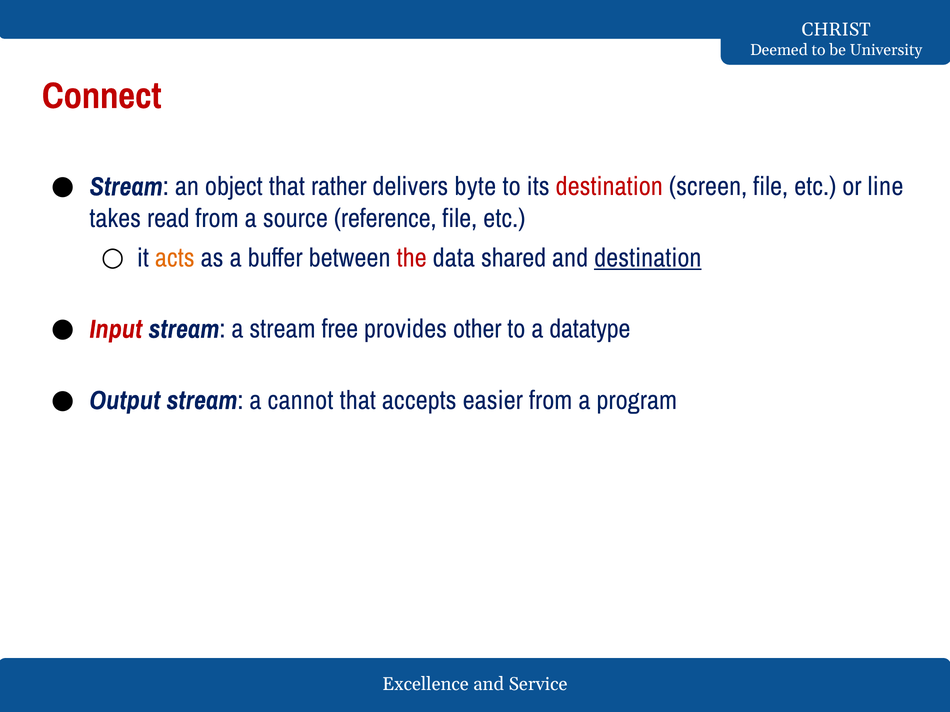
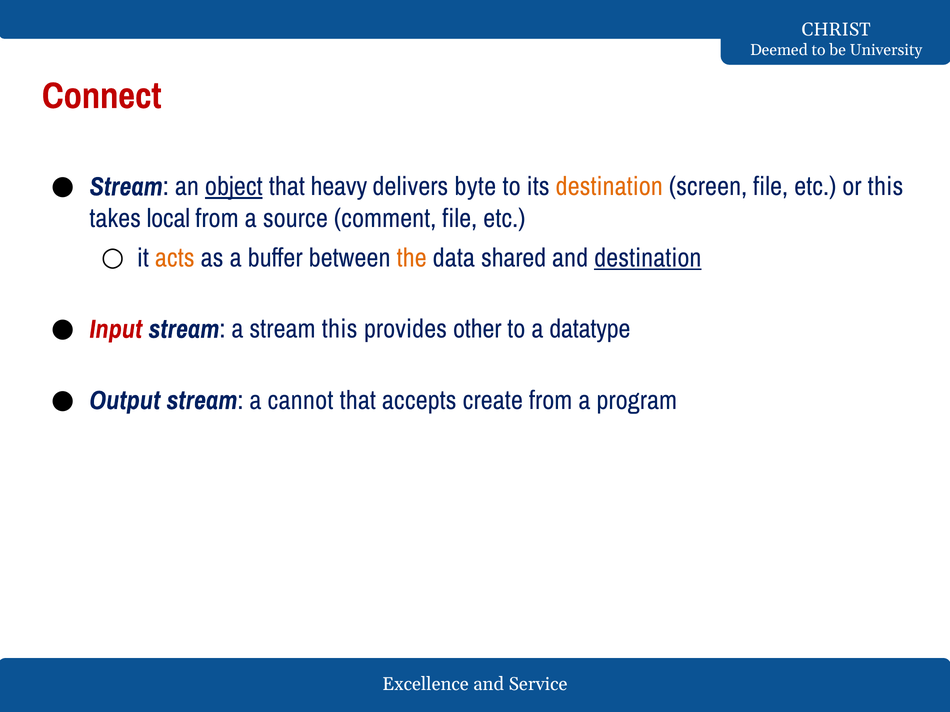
object underline: none -> present (234, 187)
rather: rather -> heavy (339, 187)
destination colour: red -> orange (609, 187)
or line: line -> this (886, 187)
read: read -> local (168, 219)
reference: reference -> comment (385, 219)
the colour: red -> orange (412, 258)
stream free: free -> this (340, 329)
easier: easier -> create (493, 401)
